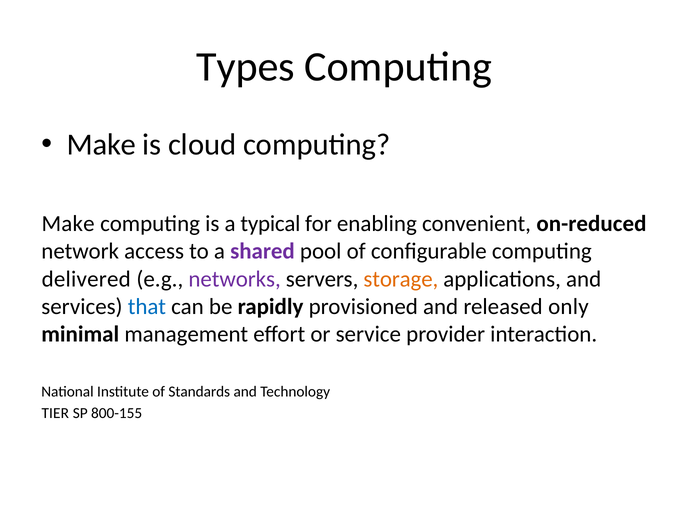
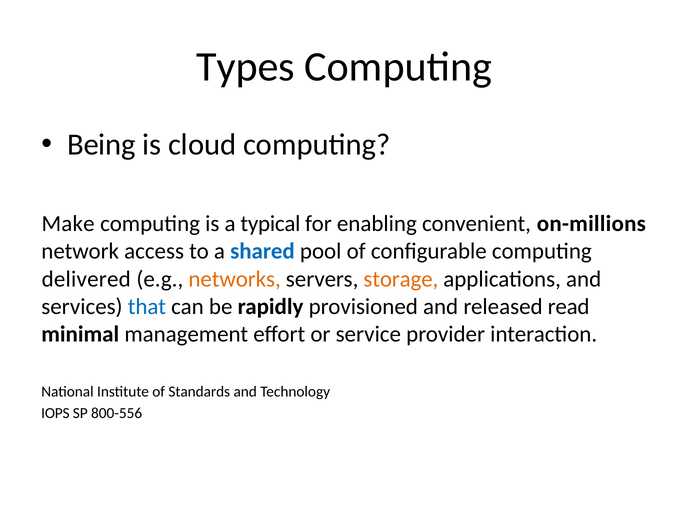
Make: Make -> Being (101, 145)
on-reduced: on-reduced -> on-millions (591, 224)
shared colour: purple -> blue (263, 251)
networks colour: purple -> orange (235, 279)
only: only -> read (569, 306)
TIER: TIER -> IOPS (55, 413)
800-155: 800-155 -> 800-556 (117, 413)
